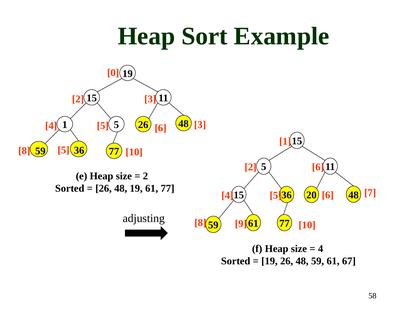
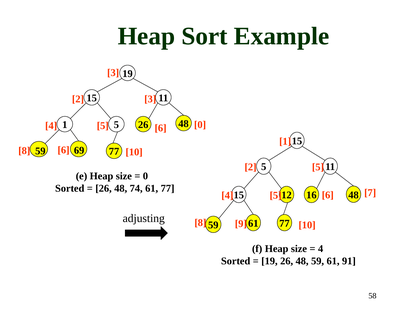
0: 0 -> 3 (113, 73)
48 3: 3 -> 0 (200, 125)
8 5: 5 -> 6 (64, 150)
59 36: 36 -> 69 (79, 150)
6: 6 -> 5 (318, 167)
2: 2 -> 0 (145, 176)
48 19: 19 -> 74 (136, 188)
4 36: 36 -> 12 (287, 195)
20: 20 -> 16 (311, 195)
67: 67 -> 91 (349, 261)
